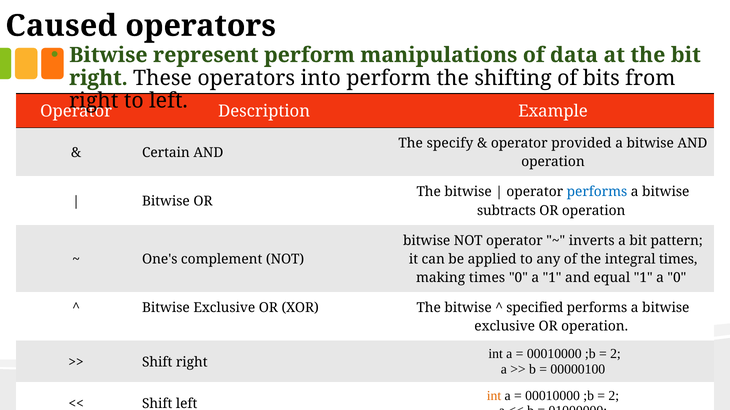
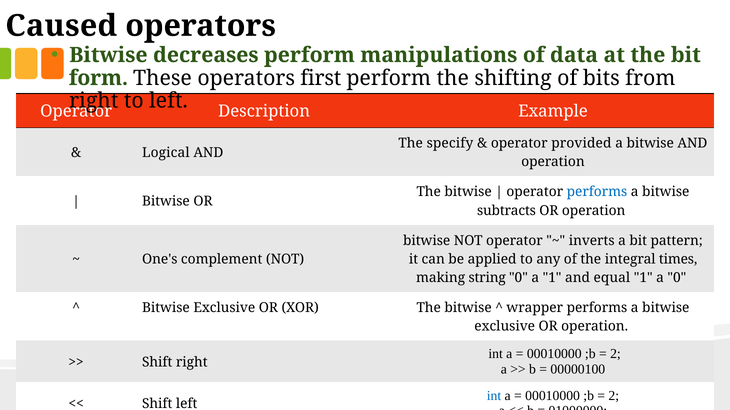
represent: represent -> decreases (206, 55)
right: right -> form (98, 78)
into: into -> first (321, 78)
Certain: Certain -> Logical (166, 153)
making times: times -> string (487, 278)
specified: specified -> wrapper (535, 308)
int colour: orange -> blue (494, 396)
